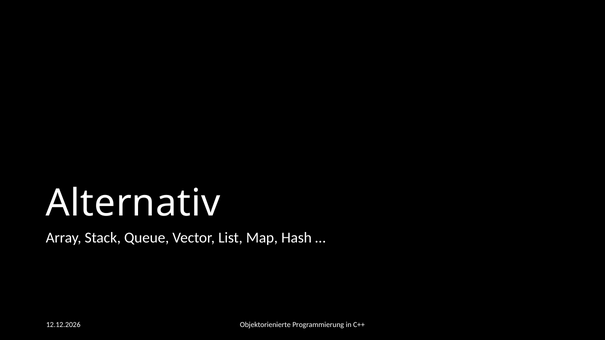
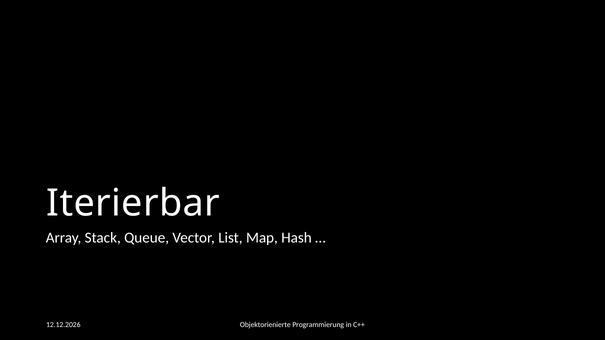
Alternativ: Alternativ -> Iterierbar (133, 203)
